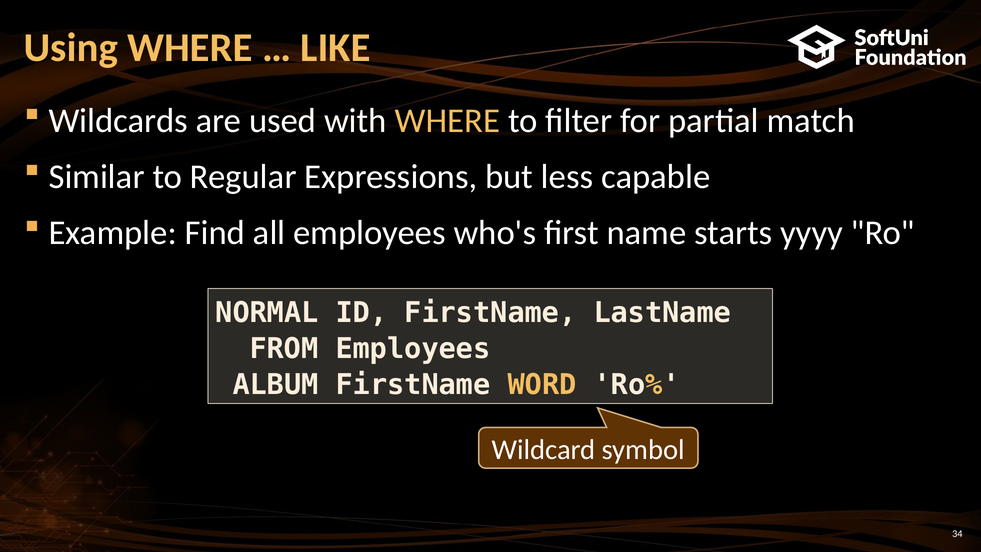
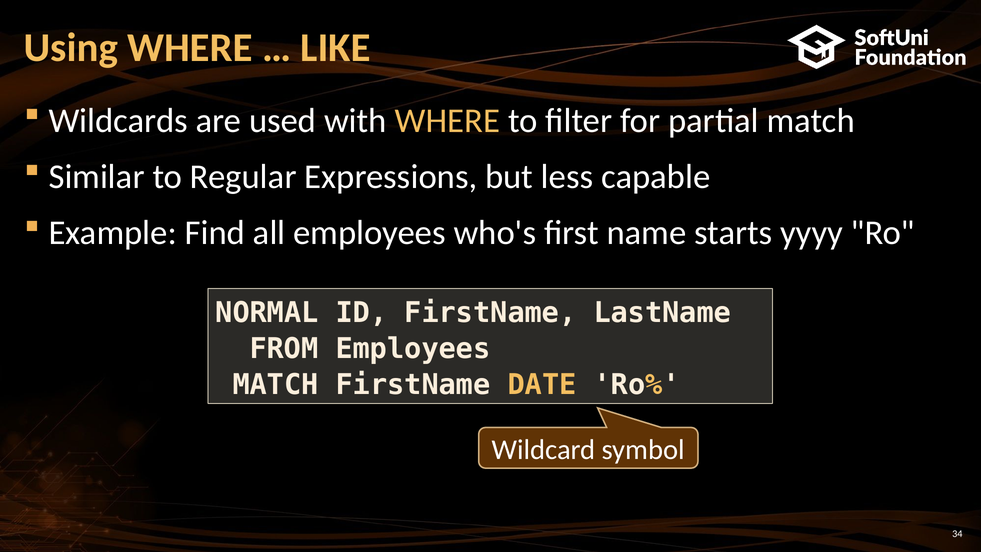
ALBUM: ALBUM -> MATCH (276, 385)
WORD: WORD -> DATE (542, 385)
